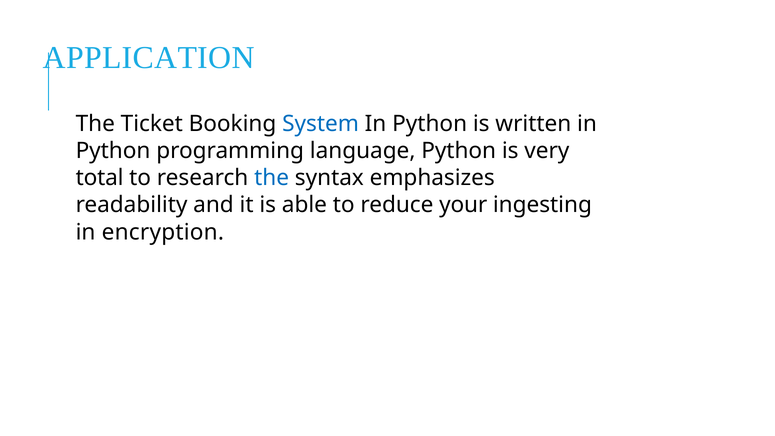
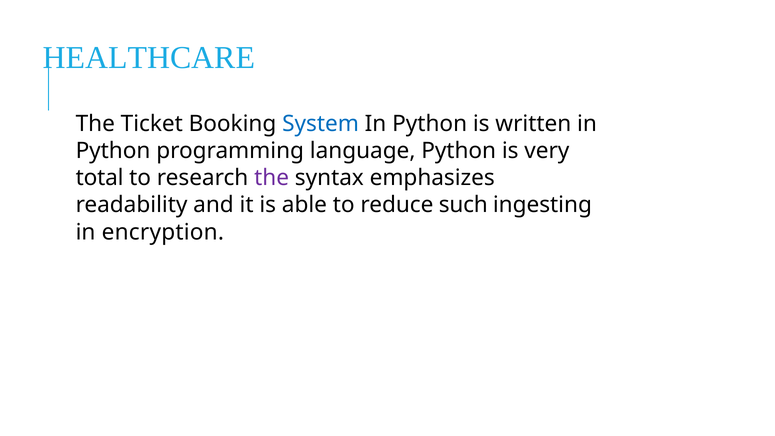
APPLICATION: APPLICATION -> HEALTHCARE (149, 58)
the colour: blue -> purple (272, 178)
your: your -> such (463, 205)
